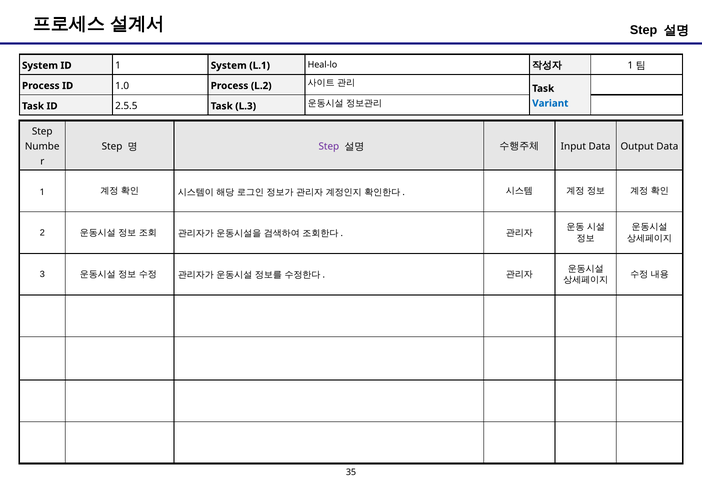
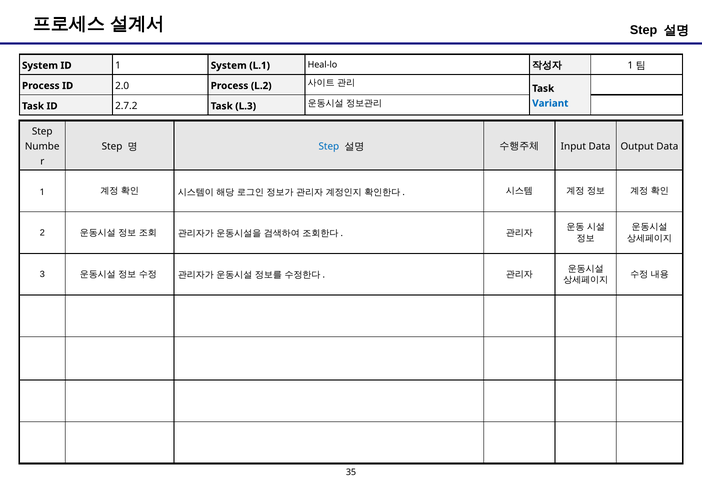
1.0: 1.0 -> 2.0 (122, 86)
2.5.5: 2.5.5 -> 2.7.2 (126, 106)
Step colour: purple -> blue (329, 147)
